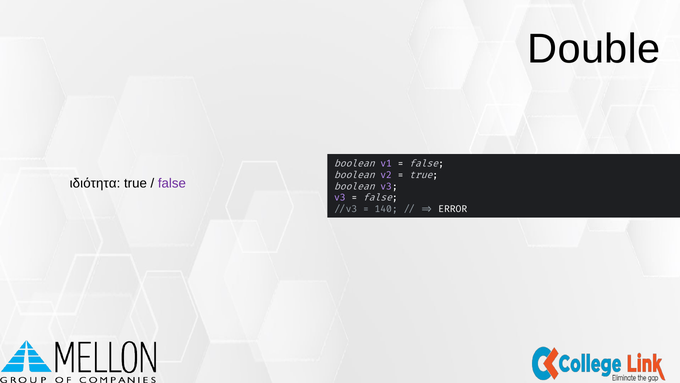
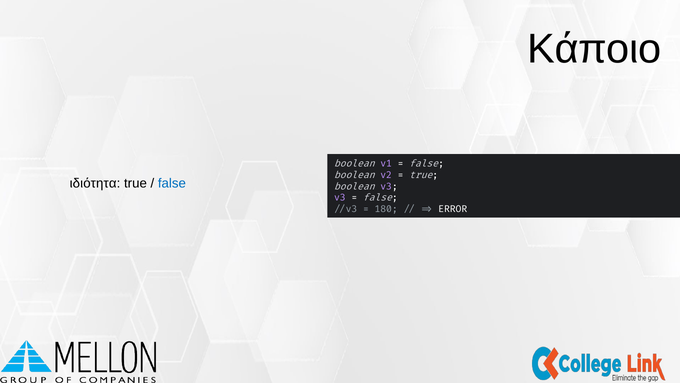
Double: Double -> Κάποιο (594, 49)
false colour: purple -> blue (172, 183)
140: 140 -> 180 (386, 209)
